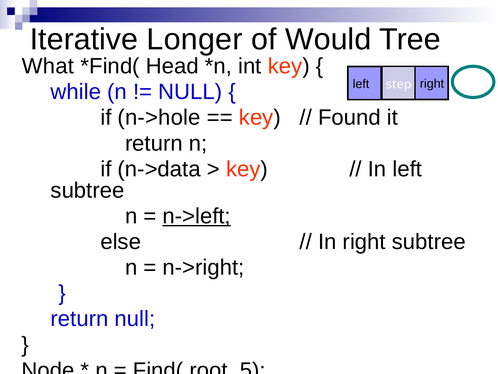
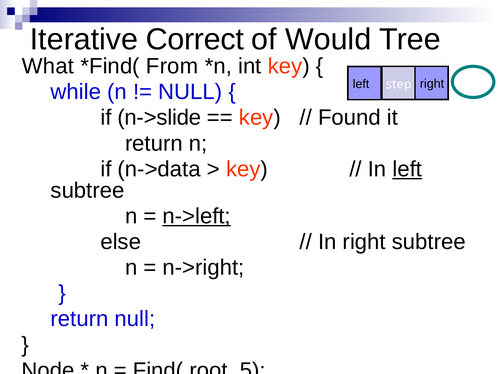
Longer: Longer -> Correct (195, 39)
Head: Head -> From (172, 66)
n->hole: n->hole -> n->slide (159, 118)
left underline: none -> present (407, 169)
